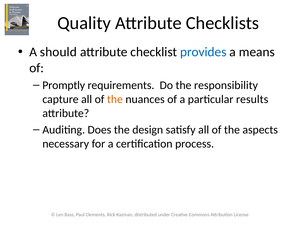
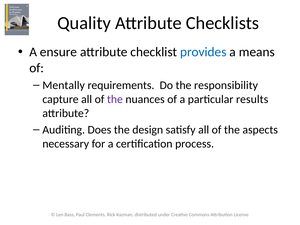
should: should -> ensure (58, 52)
Promptly: Promptly -> Mentally (64, 85)
the colour: orange -> purple (115, 99)
